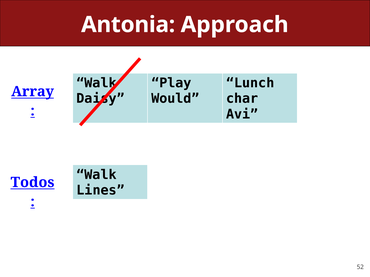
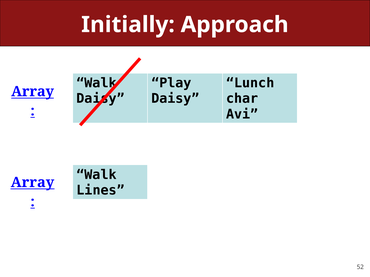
Antonia: Antonia -> Initially (128, 25)
Would: Would -> Daisy (175, 99)
Todos: Todos -> Array (32, 183)
